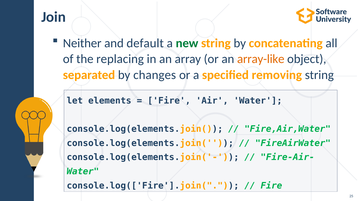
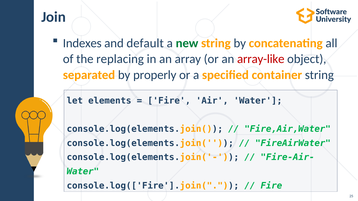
Neither: Neither -> Indexes (82, 43)
array-like colour: orange -> red (261, 59)
changes: changes -> properly (155, 75)
removing: removing -> container (277, 75)
